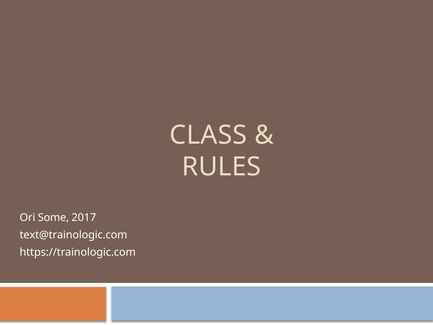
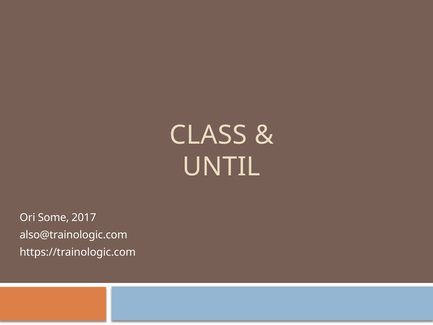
RULES: RULES -> UNTIL (221, 167)
text@trainologic.com: text@trainologic.com -> also@trainologic.com (73, 235)
